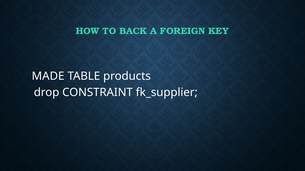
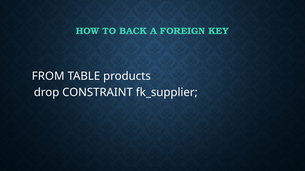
MADE: MADE -> FROM (48, 76)
